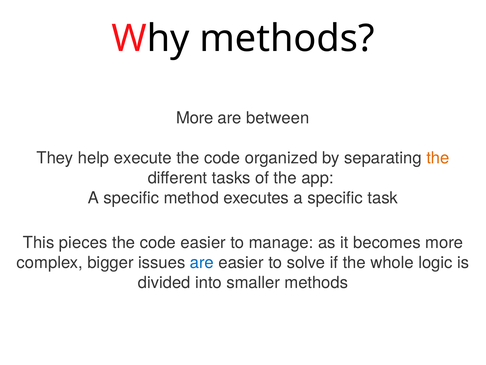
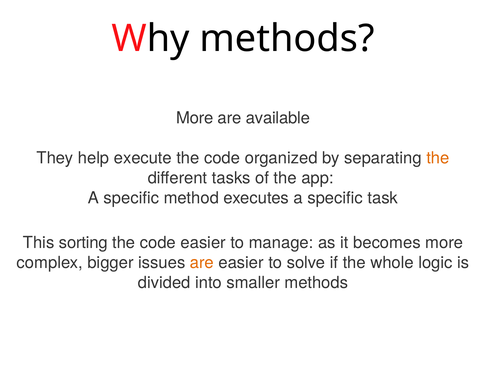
between: between -> available (278, 118)
pieces: pieces -> sorting (83, 242)
are colour: blue -> orange (202, 262)
